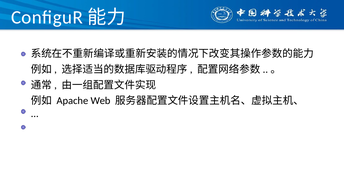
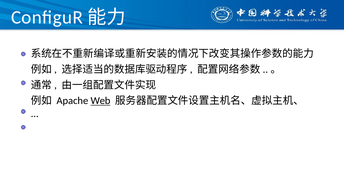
Web underline: none -> present (100, 100)
